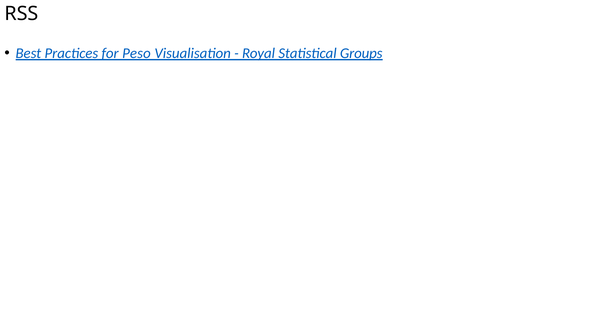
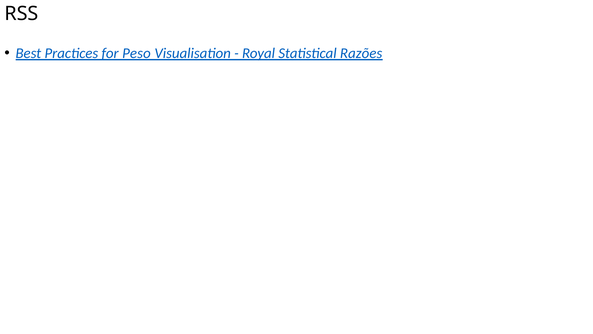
Groups: Groups -> Razões (361, 53)
